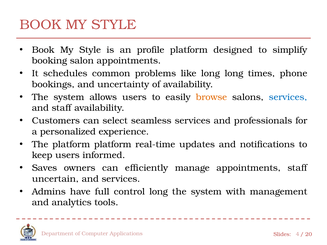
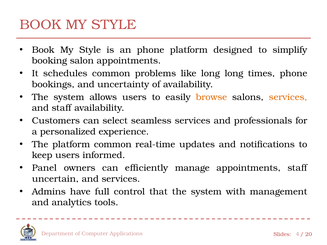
an profile: profile -> phone (151, 50)
services colour: blue -> orange (288, 97)
platform platform: platform -> common (113, 144)
Saves: Saves -> Panel (44, 168)
control long: long -> that (158, 192)
